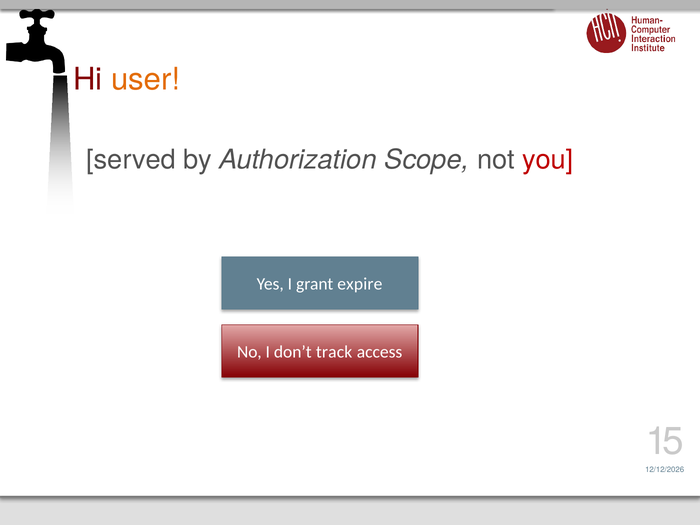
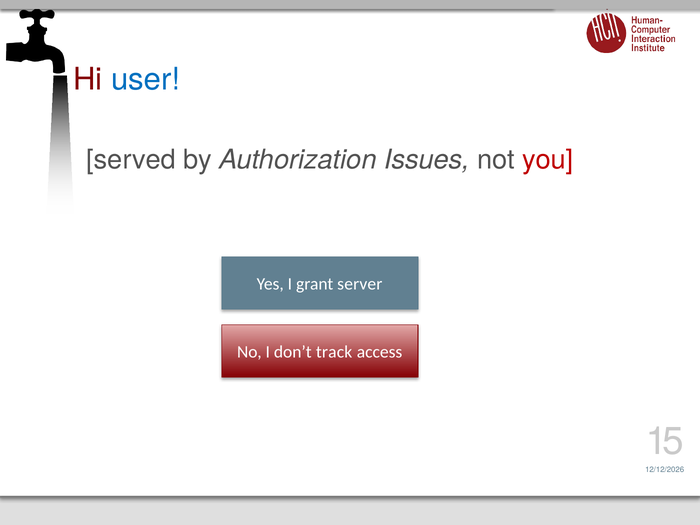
user colour: orange -> blue (146, 80)
Scope: Scope -> Issues (427, 160)
expire: expire -> server (360, 284)
